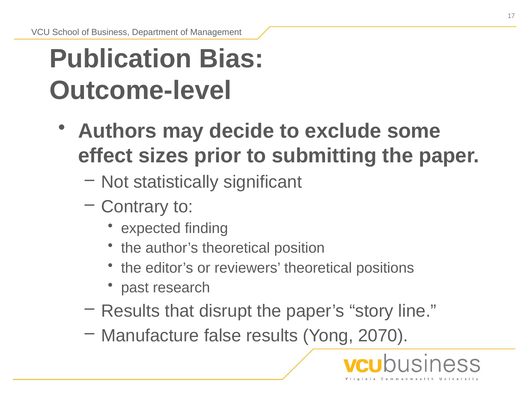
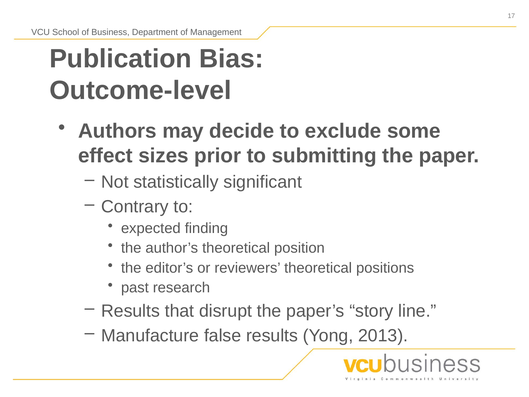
2070: 2070 -> 2013 (383, 335)
